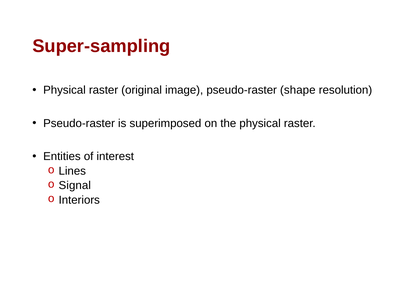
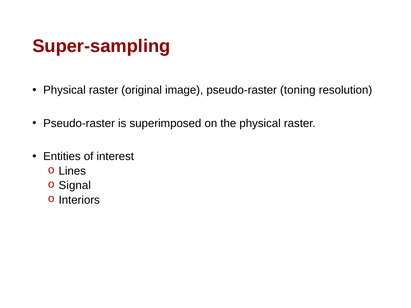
shape: shape -> toning (298, 90)
